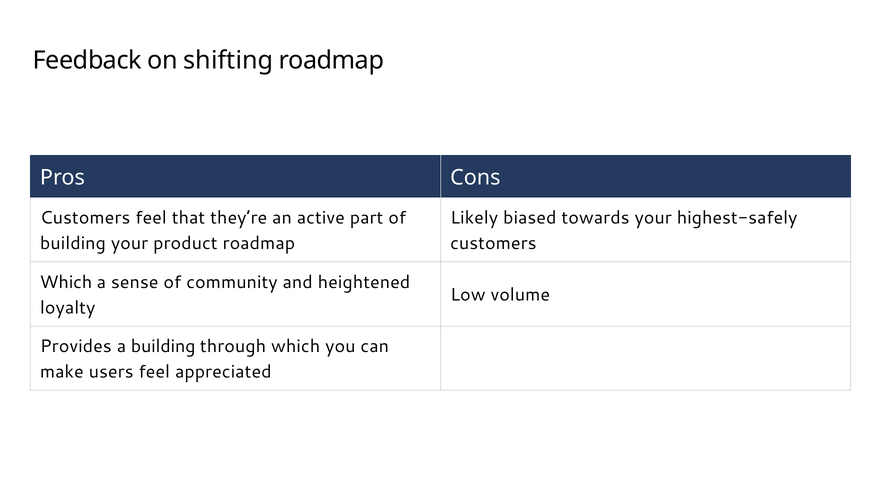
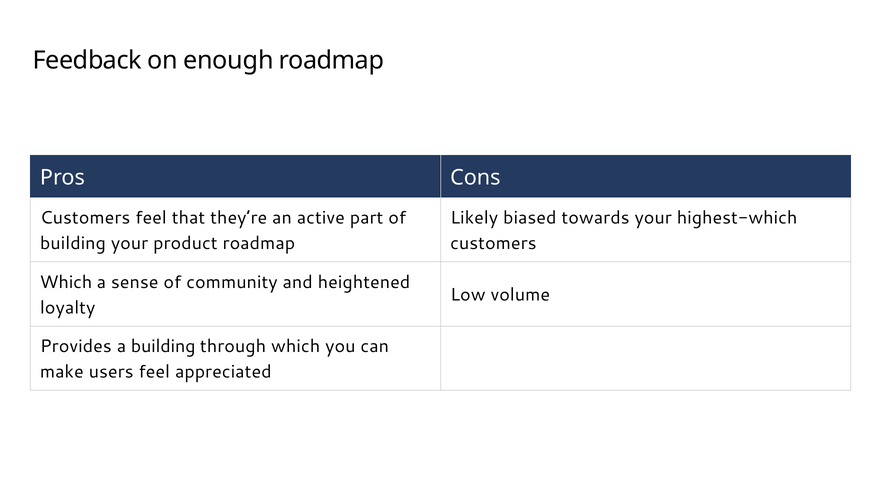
shifting: shifting -> enough (228, 60)
highest-safely: highest-safely -> highest-which (737, 218)
